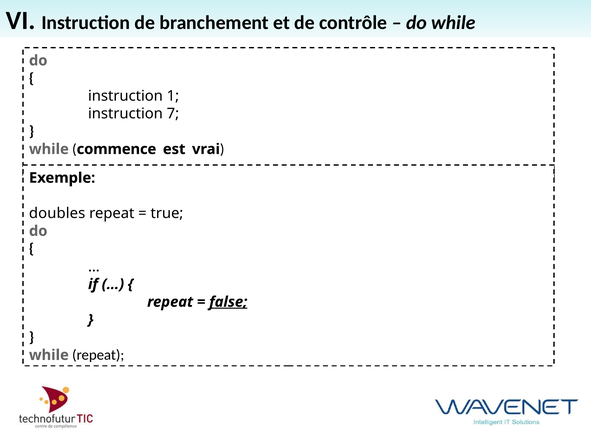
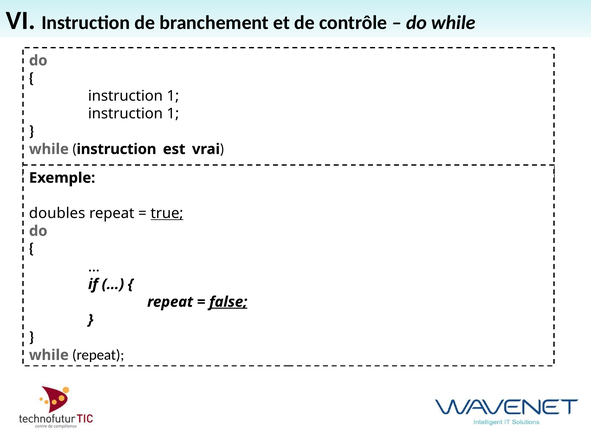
7: 7 -> 1 (173, 114)
commence: commence -> instruction (116, 149)
true underline: none -> present (167, 213)
